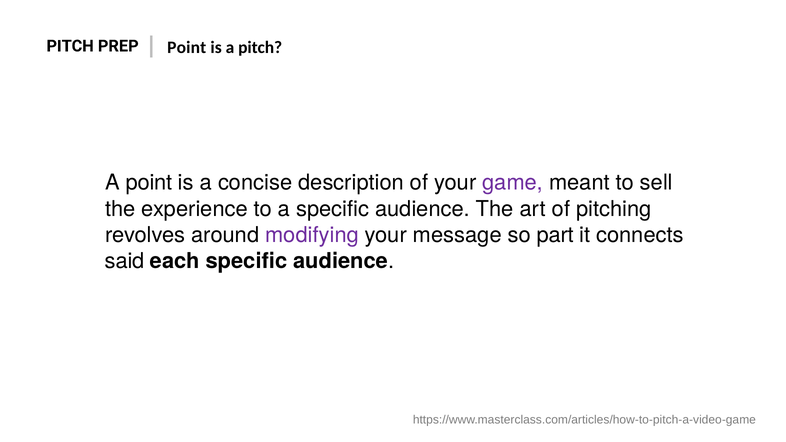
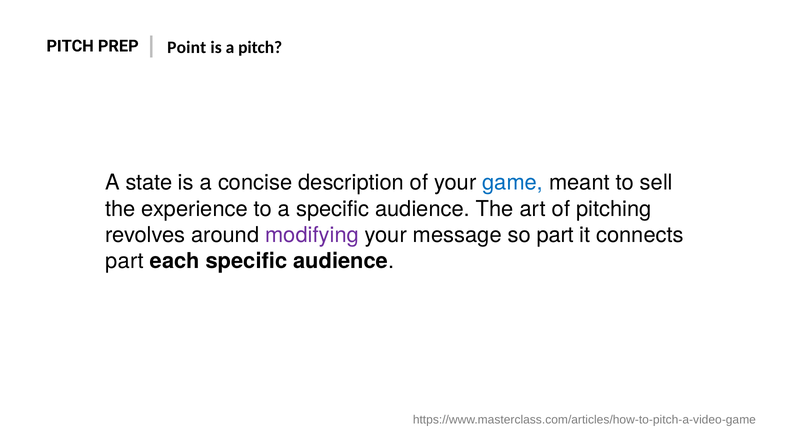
A point: point -> state (149, 183)
game colour: purple -> blue (513, 183)
said: said -> part (124, 261)
